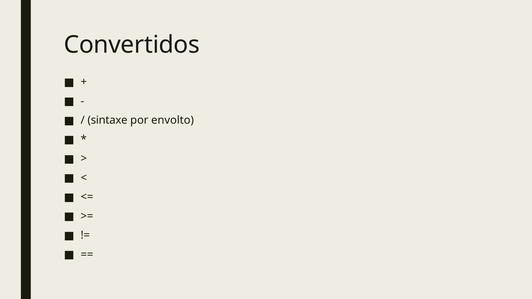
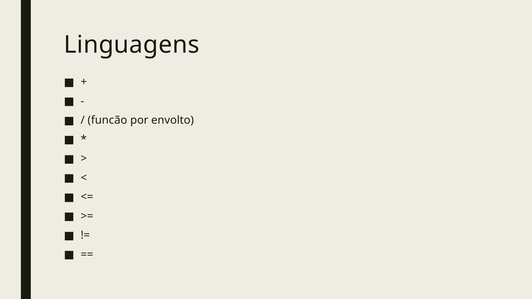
Convertidos: Convertidos -> Linguagens (132, 45)
sintaxe: sintaxe -> funcão (107, 120)
